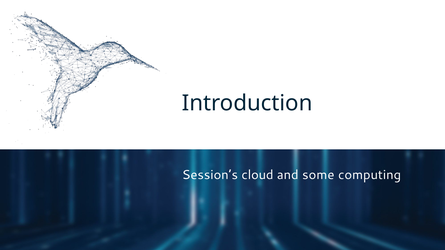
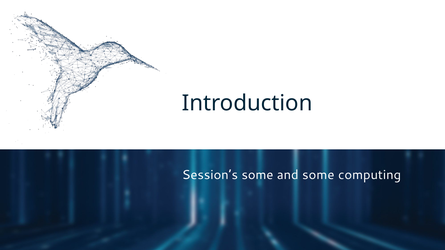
Session’s cloud: cloud -> some (257, 175)
